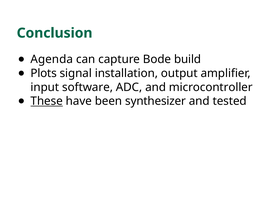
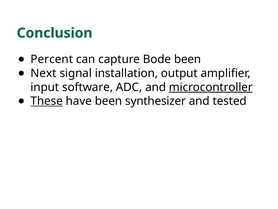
Agenda: Agenda -> Percent (52, 59)
Bode build: build -> been (188, 59)
Plots: Plots -> Next (44, 73)
microcontroller underline: none -> present (211, 87)
